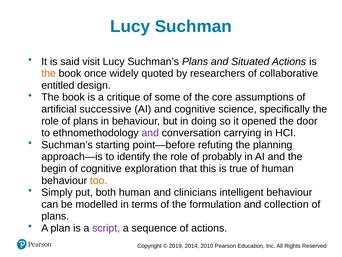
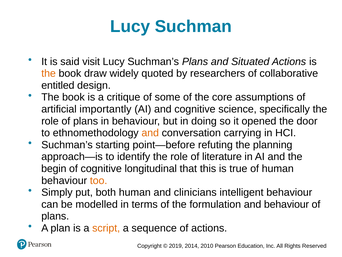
once: once -> draw (95, 73)
successive: successive -> importantly (105, 109)
and colour: purple -> orange (150, 133)
probably: probably -> literature (222, 156)
exploration: exploration -> longitudinal (151, 168)
and collection: collection -> behaviour (287, 204)
script colour: purple -> orange (106, 228)
